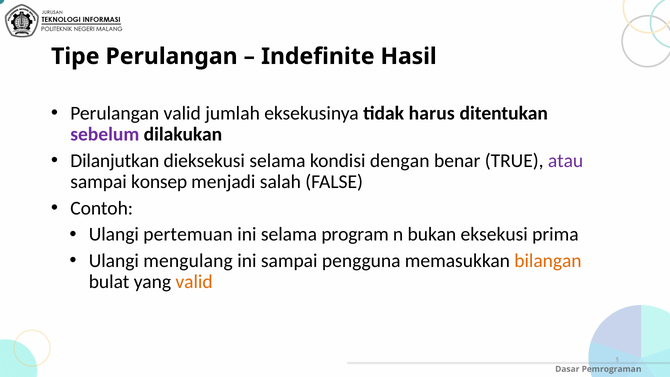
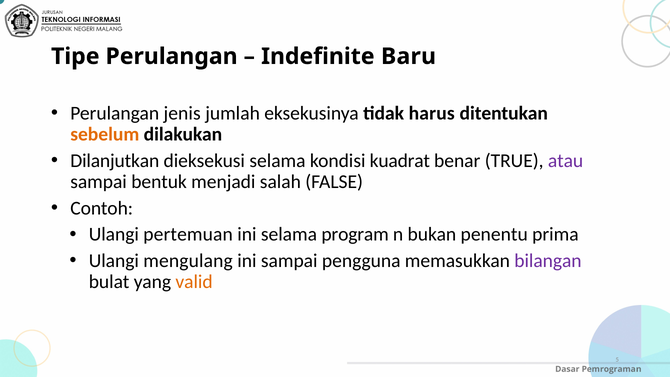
Hasil: Hasil -> Baru (408, 56)
Perulangan valid: valid -> jenis (182, 113)
sebelum colour: purple -> orange (105, 134)
dengan: dengan -> kuadrat (400, 161)
konsep: konsep -> bentuk (159, 182)
eksekusi: eksekusi -> penentu (494, 234)
bilangan colour: orange -> purple (548, 261)
